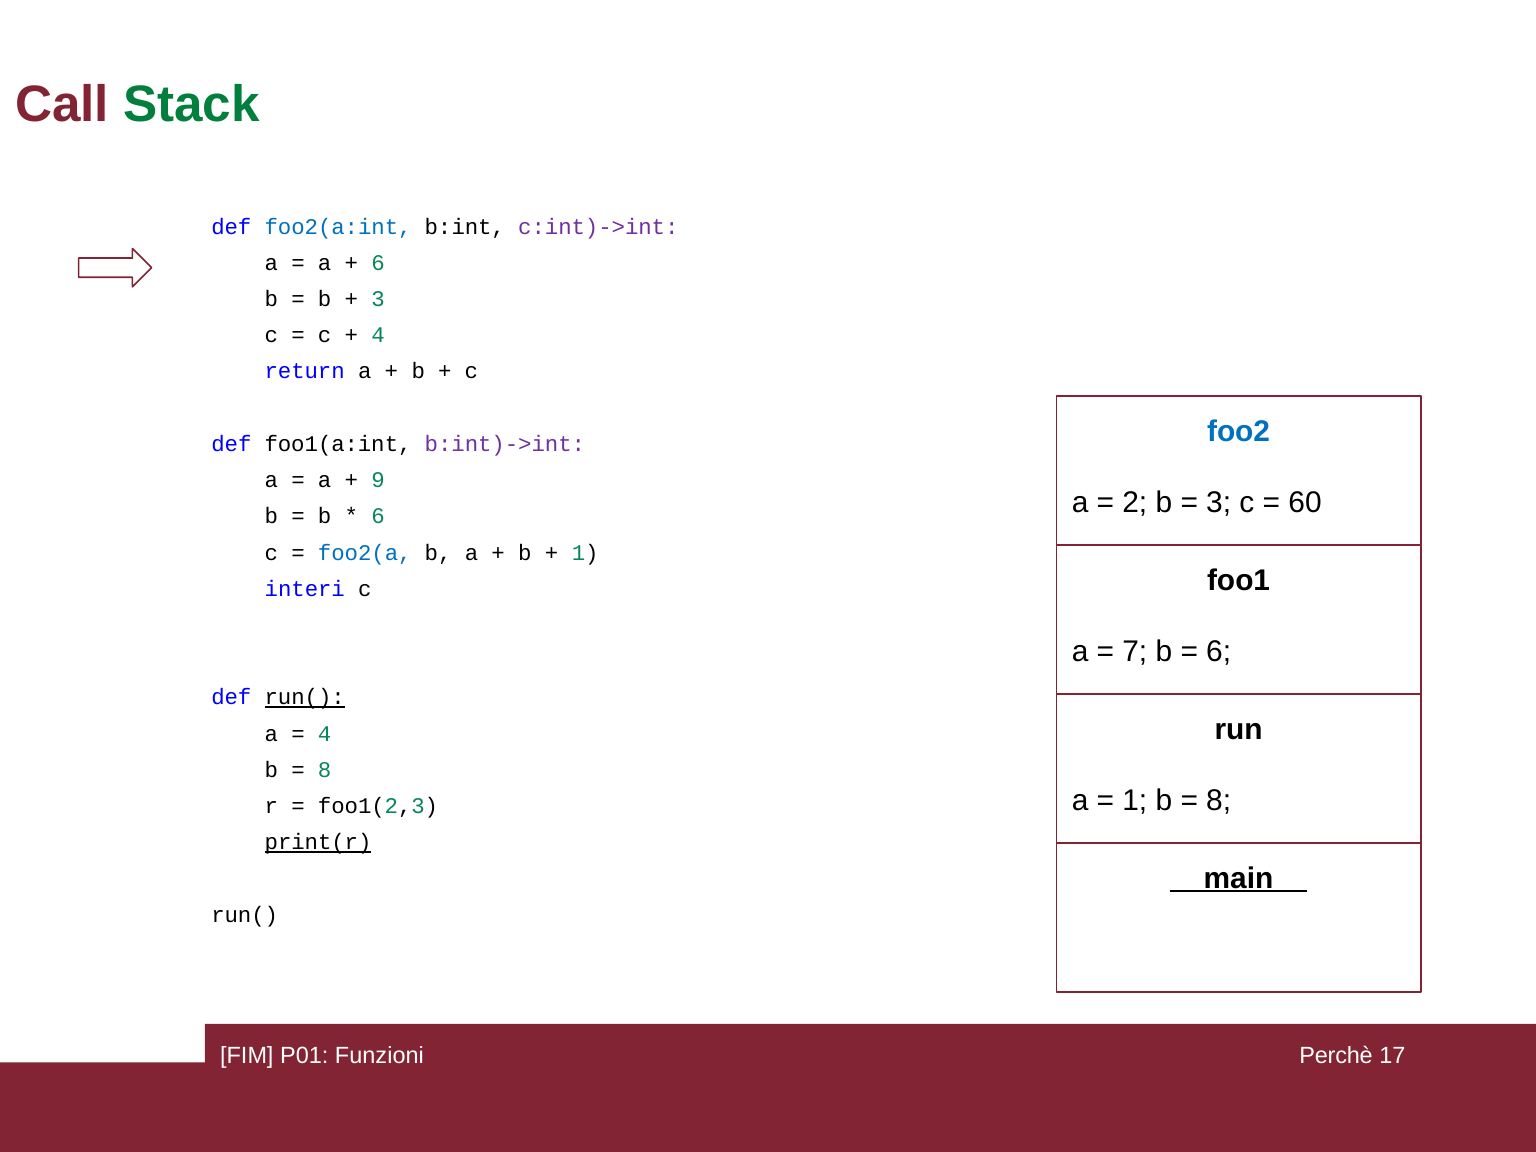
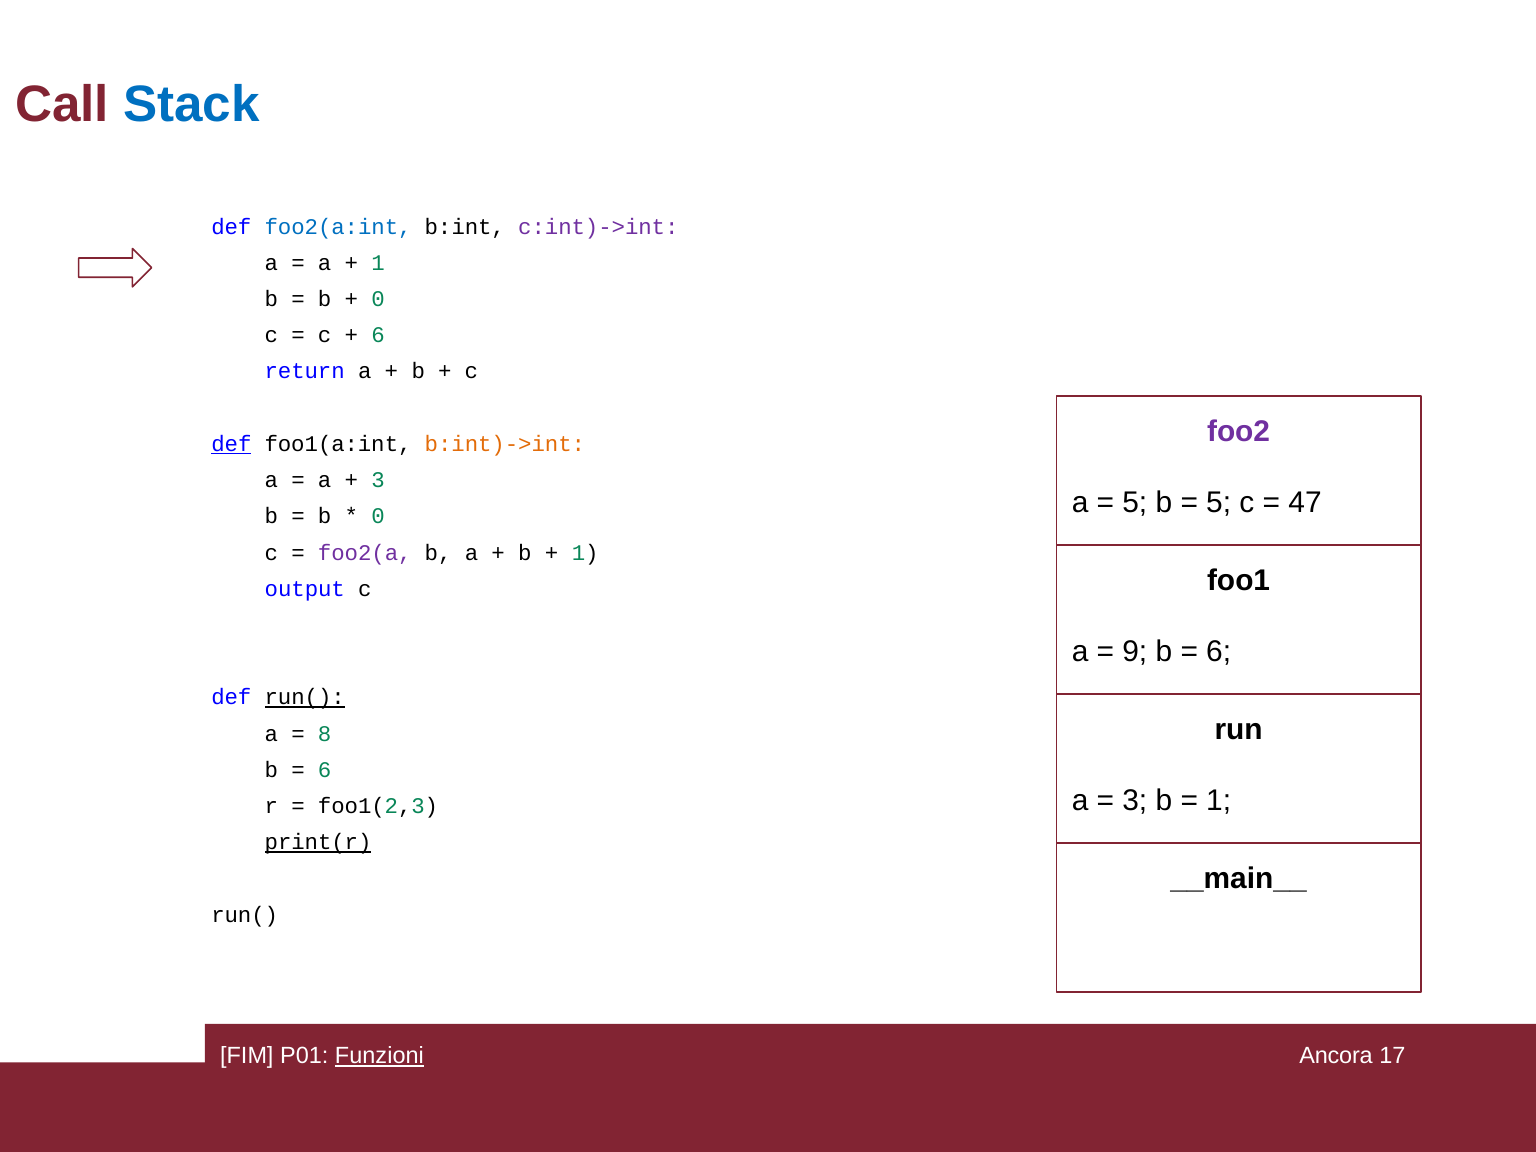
Stack colour: green -> blue (192, 105)
6: 6 -> 1 (378, 263)
3: 3 -> 0 (378, 299)
4: 4 -> 6 (378, 335)
foo2 colour: blue -> purple (1239, 431)
def underline: none -> present (231, 444)
b:int)->int colour: purple -> orange (505, 444)
9: 9 -> 3 (378, 480)
2: 2 -> 5 (1135, 503)
3: 3 -> 5 (1219, 503)
60: 60 -> 47 (1305, 503)
6: 6 -> 0 (378, 516)
foo2(a colour: blue -> purple (365, 553)
interi: interi -> output (305, 589)
7: 7 -> 9 (1135, 652)
4: 4 -> 8 (325, 734)
8: 8 -> 6 (325, 770)
1: 1 -> 3 (1135, 801)
8: 8 -> 1 (1219, 801)
__main__ underline: present -> none (1239, 878)
Funzioni underline: none -> present (379, 1056)
Perchè: Perchè -> Ancora (1336, 1056)
